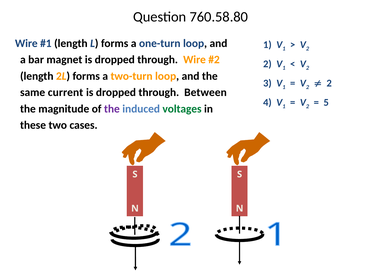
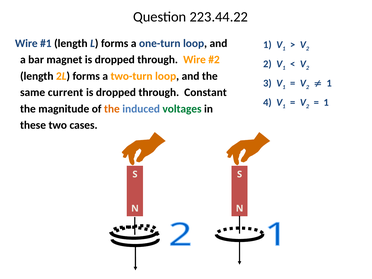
760.58.80: 760.58.80 -> 223.44.22 (219, 17)
2: 2 -> 1 (329, 83)
Between: Between -> Constant (206, 92)
5: 5 -> 1 (326, 102)
the colour: purple -> orange (112, 109)
